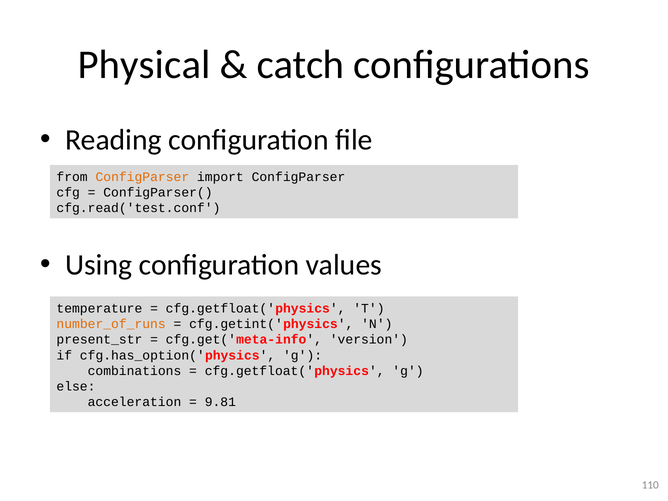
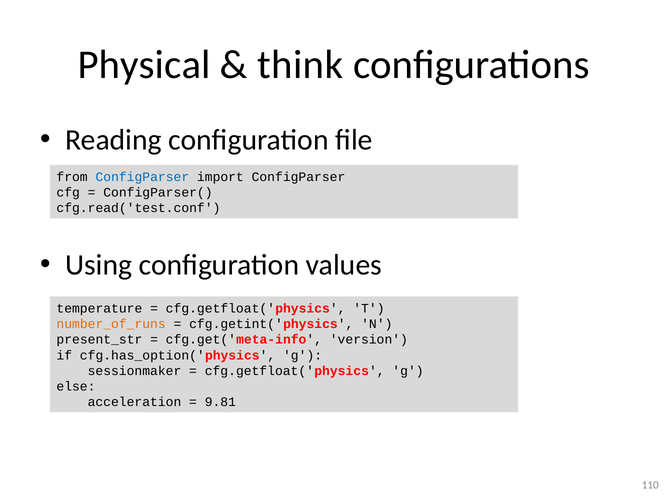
catch: catch -> think (300, 65)
ConfigParser colour: orange -> blue (142, 177)
combinations: combinations -> sessionmaker (134, 371)
